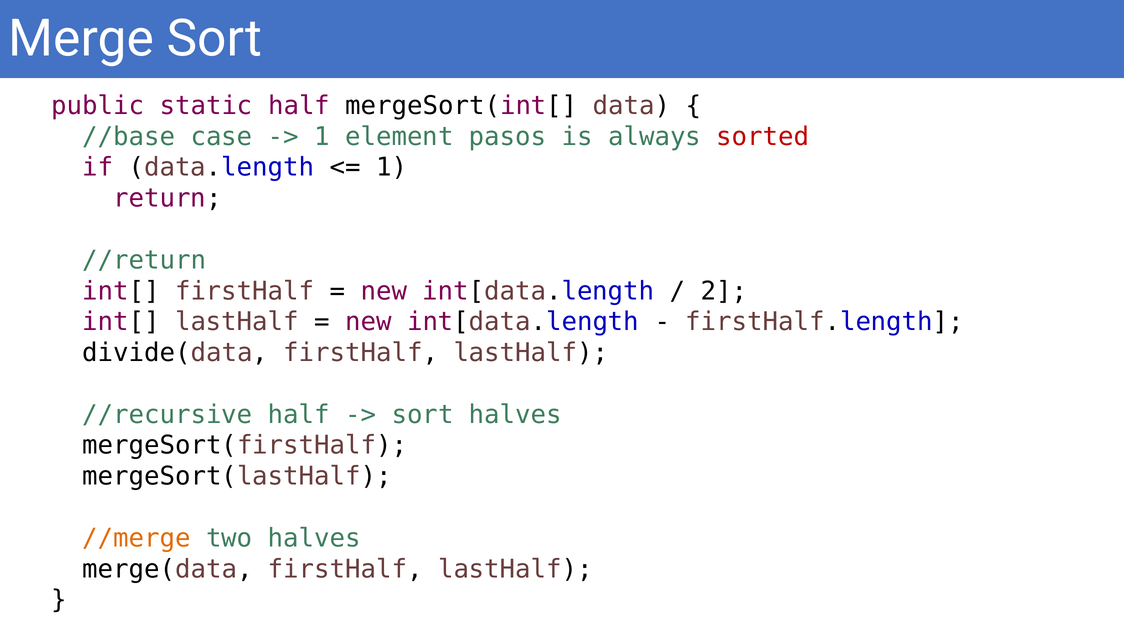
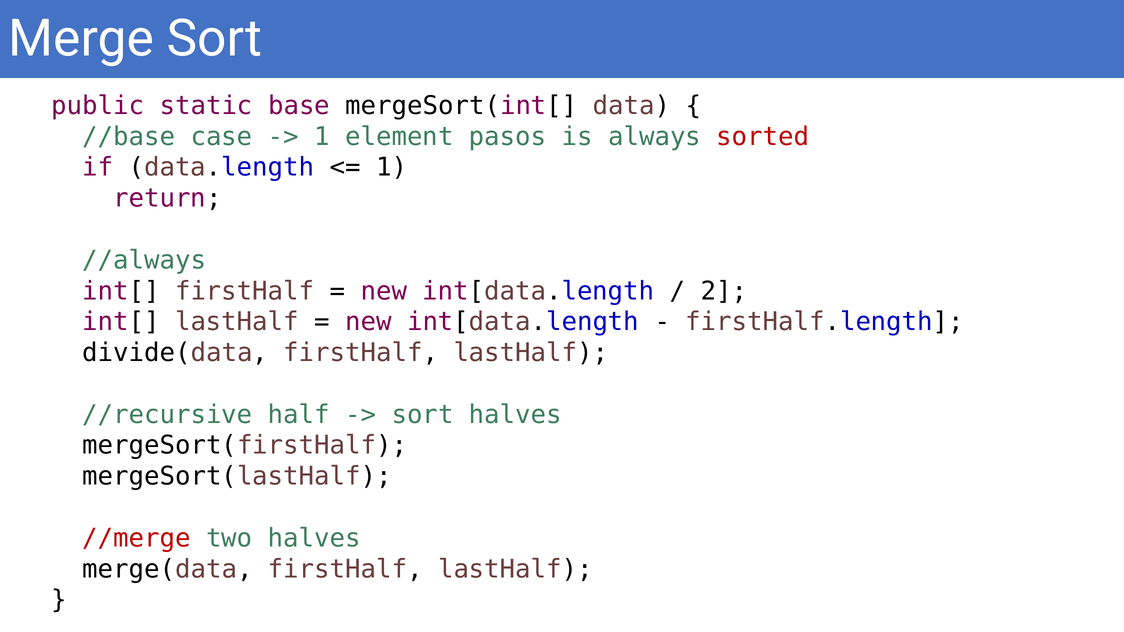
static half: half -> base (299, 106)
//return: //return -> //always (144, 260)
//merge colour: orange -> red (137, 538)
